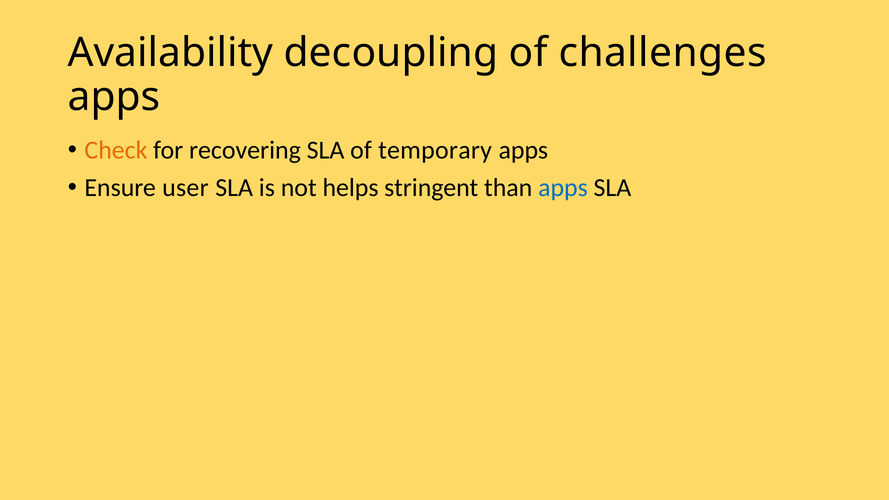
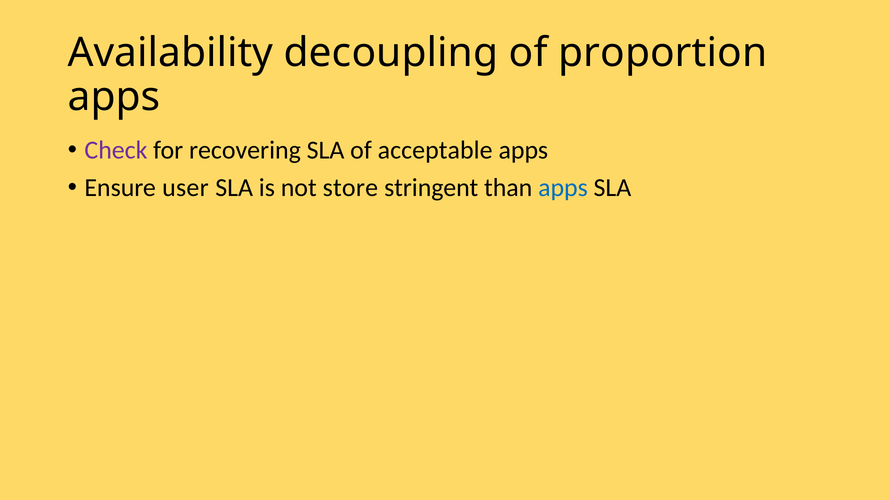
challenges: challenges -> proportion (663, 53)
Check colour: orange -> purple (116, 150)
temporary: temporary -> acceptable (435, 150)
helps: helps -> store (350, 188)
